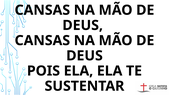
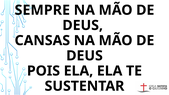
CANSAS: CANSAS -> SEMPRE (42, 10)
